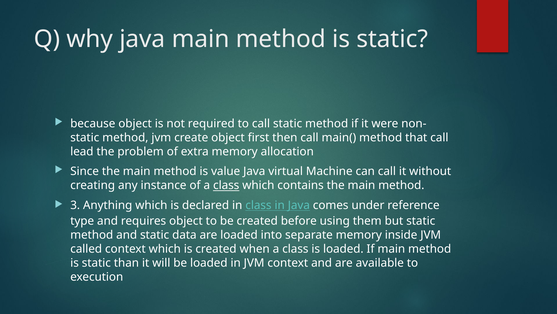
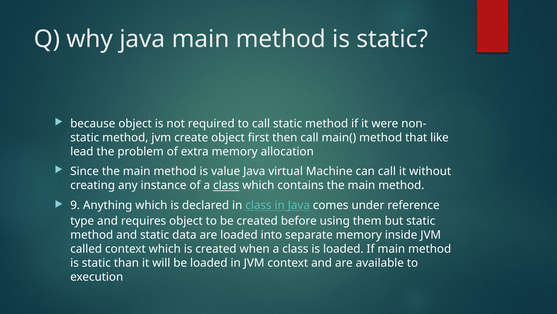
that call: call -> like (439, 137)
3: 3 -> 9 (75, 205)
